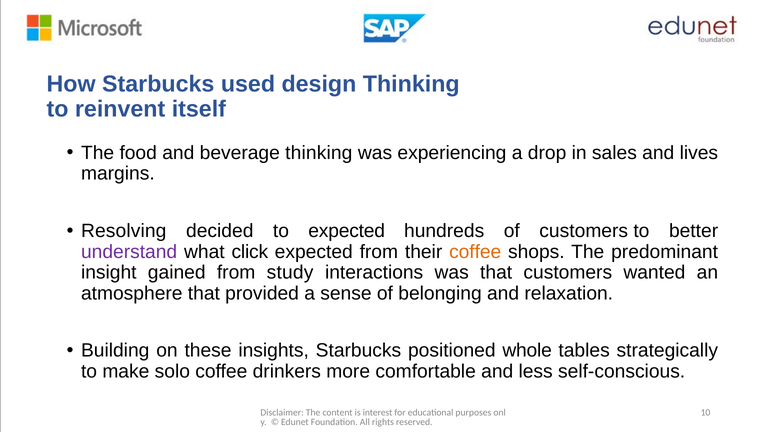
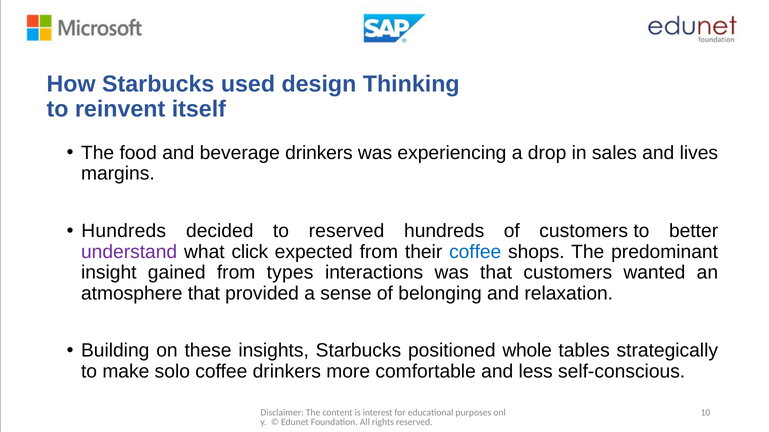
beverage thinking: thinking -> drinkers (319, 153)
Resolving: Resolving -> Hundreds (124, 231)
to expected: expected -> reserved (347, 231)
coffee colour: orange -> blue (475, 252)
study: study -> types (290, 273)
